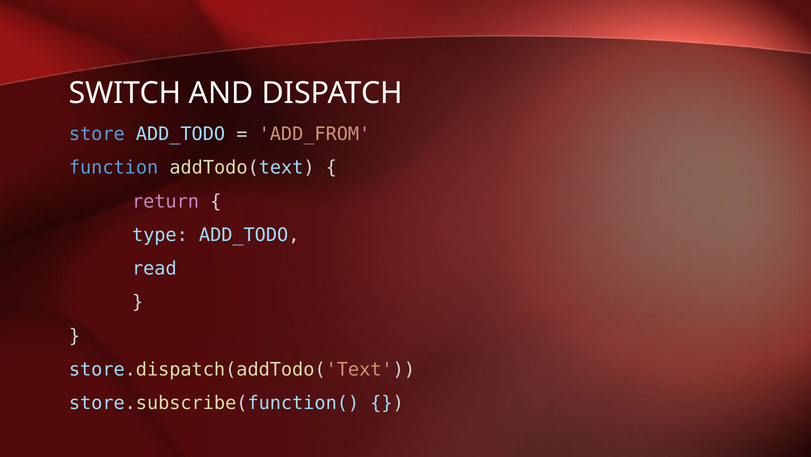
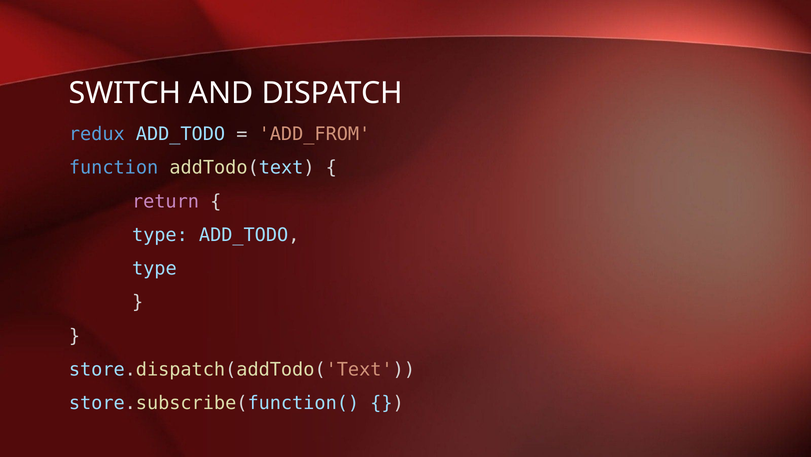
store: store -> redux (97, 134)
read: read -> type (154, 268)
